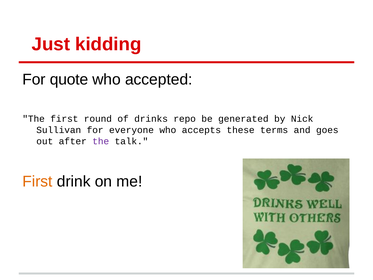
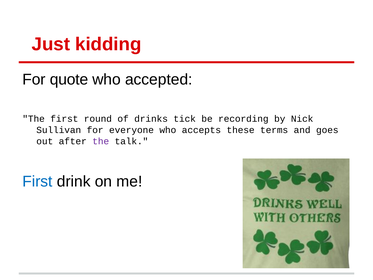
repo: repo -> tick (185, 119)
generated: generated -> recording (243, 119)
First colour: orange -> blue (37, 181)
